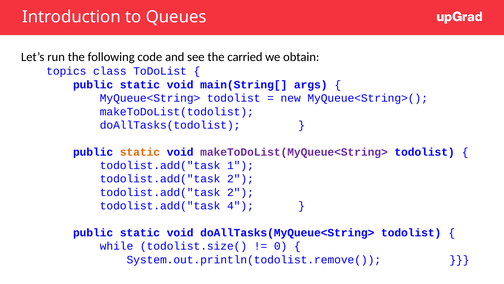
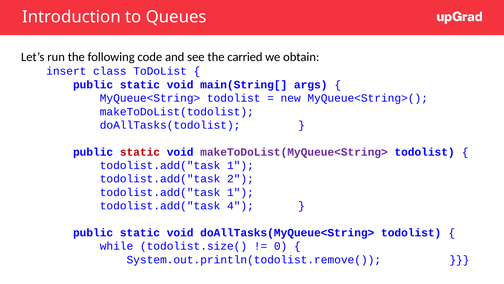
topics: topics -> insert (66, 71)
static colour: orange -> red (140, 152)
2: 2 -> 1 (240, 192)
